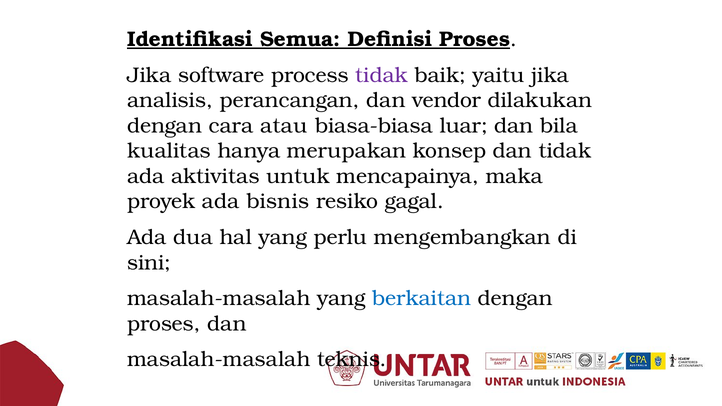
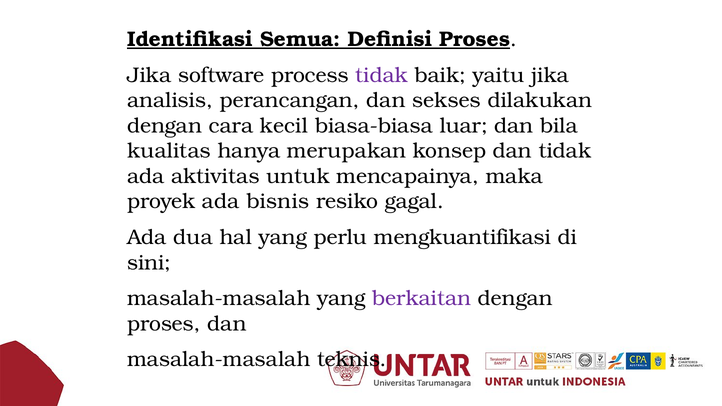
vendor: vendor -> sekses (446, 100)
atau: atau -> kecil (284, 126)
mengembangkan: mengembangkan -> mengkuantifikasi (462, 237)
berkaitan colour: blue -> purple (422, 298)
